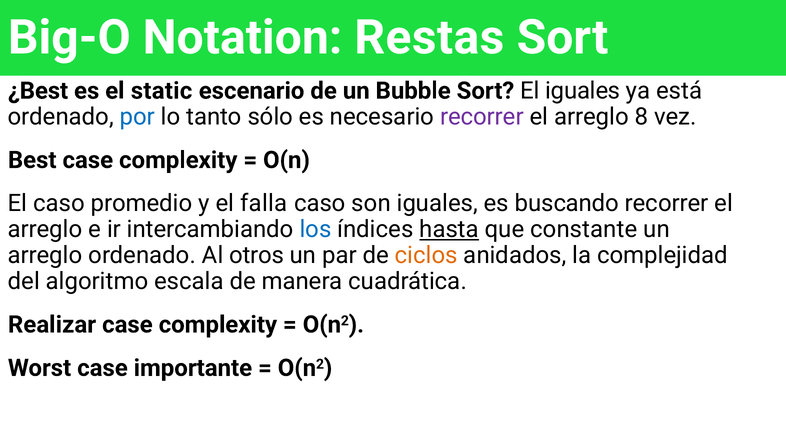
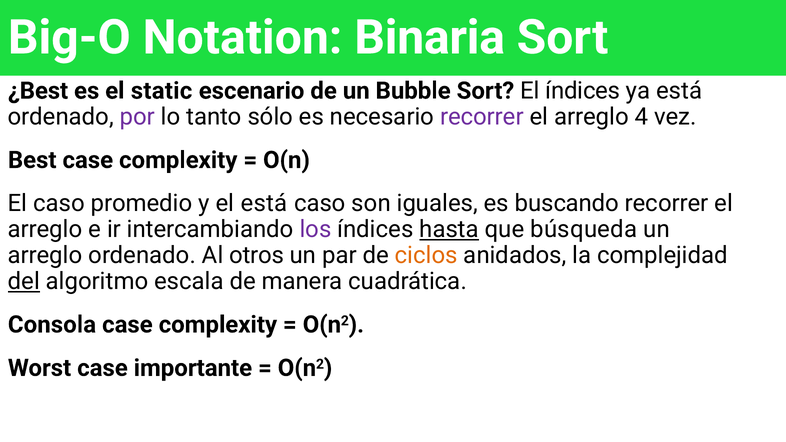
Restas: Restas -> Binaria (430, 38)
El iguales: iguales -> índices (583, 91)
por colour: blue -> purple (137, 117)
8: 8 -> 4 (641, 117)
el falla: falla -> está (264, 204)
los colour: blue -> purple (315, 229)
constante: constante -> búsqueda (584, 229)
del underline: none -> present (24, 281)
Realizar: Realizar -> Consola (52, 325)
